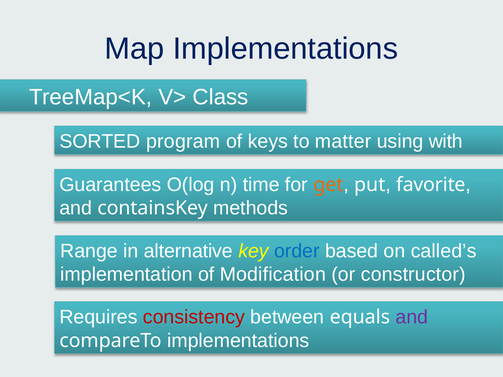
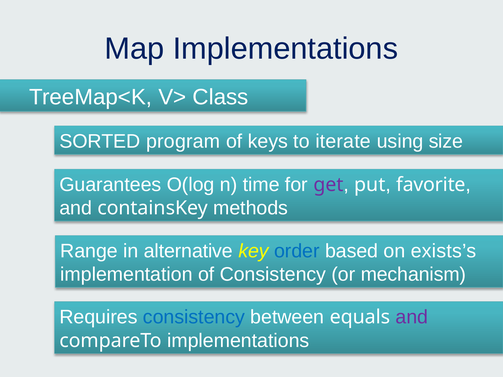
matter: matter -> iterate (343, 142)
with: with -> size (446, 142)
get colour: orange -> purple (328, 185)
called’s: called’s -> exists’s (444, 251)
of Modification: Modification -> Consistency (273, 275)
constructor: constructor -> mechanism (413, 275)
consistency colour: red -> blue (194, 317)
